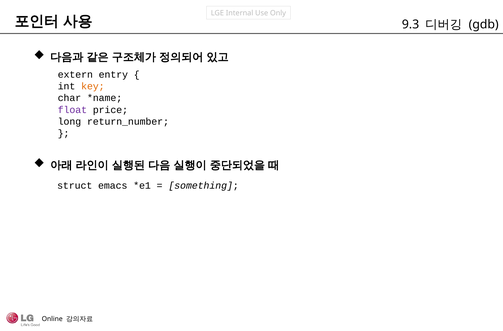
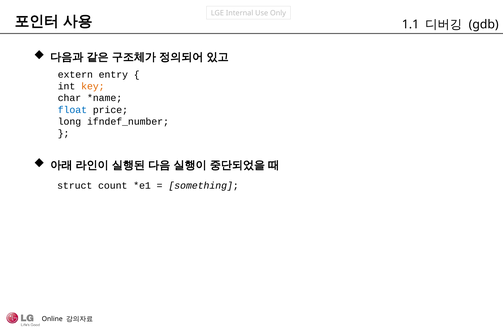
9.3: 9.3 -> 1.1 (411, 24)
float colour: purple -> blue (72, 110)
return_number: return_number -> ifndef_number (128, 121)
emacs: emacs -> count (113, 185)
